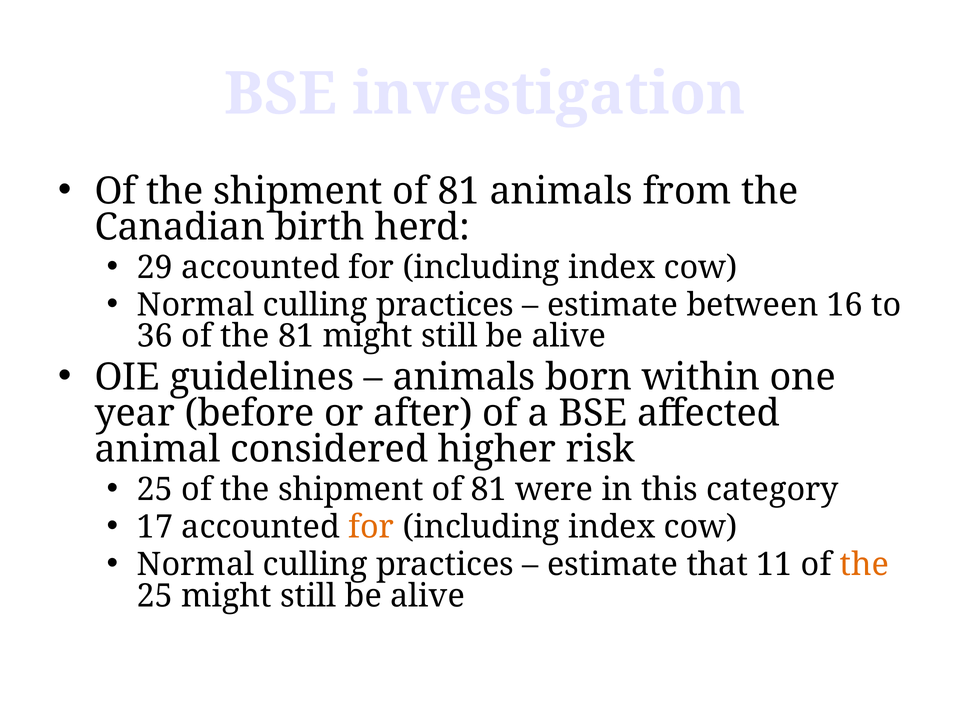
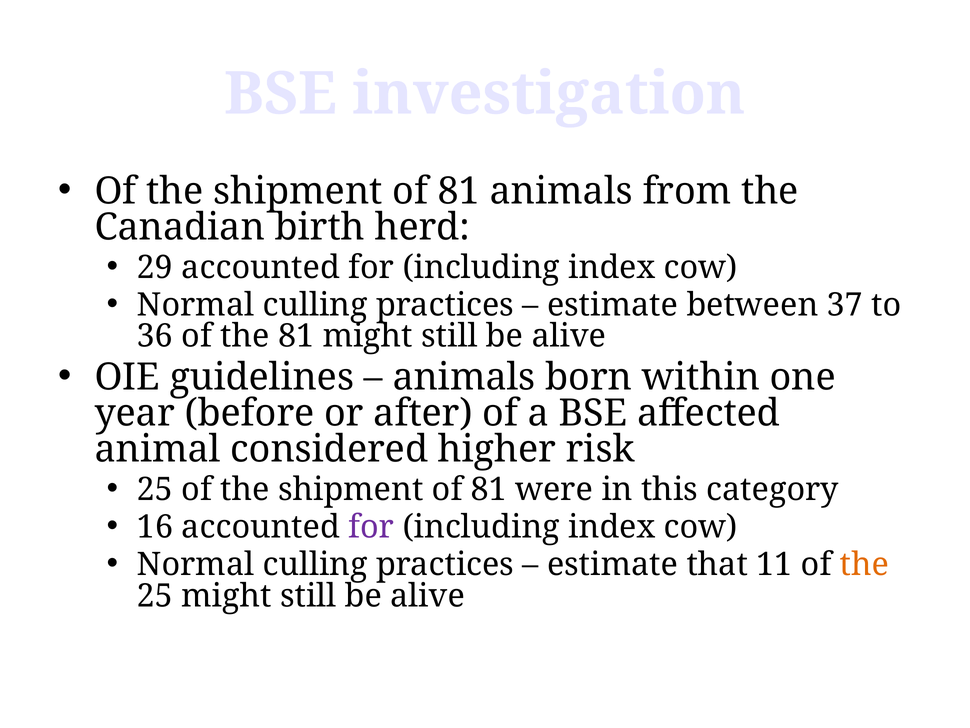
16: 16 -> 37 (845, 305)
17: 17 -> 16 (155, 527)
for colour: orange -> purple (371, 527)
